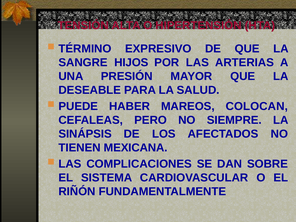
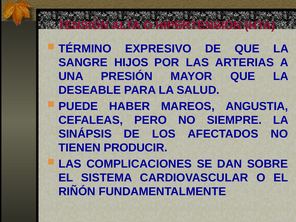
COLOCAN: COLOCAN -> ANGUSTIA (257, 106)
MEXICANA: MEXICANA -> PRODUCIR (136, 148)
